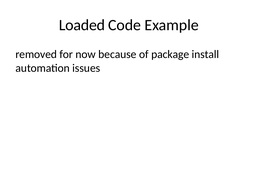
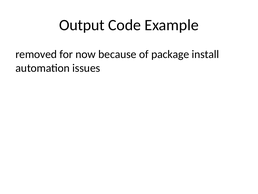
Loaded: Loaded -> Output (82, 25)
